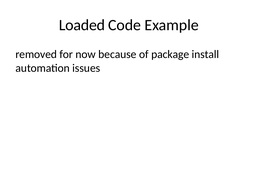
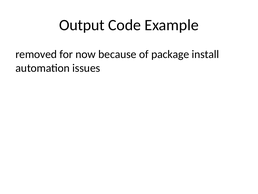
Loaded: Loaded -> Output (82, 25)
